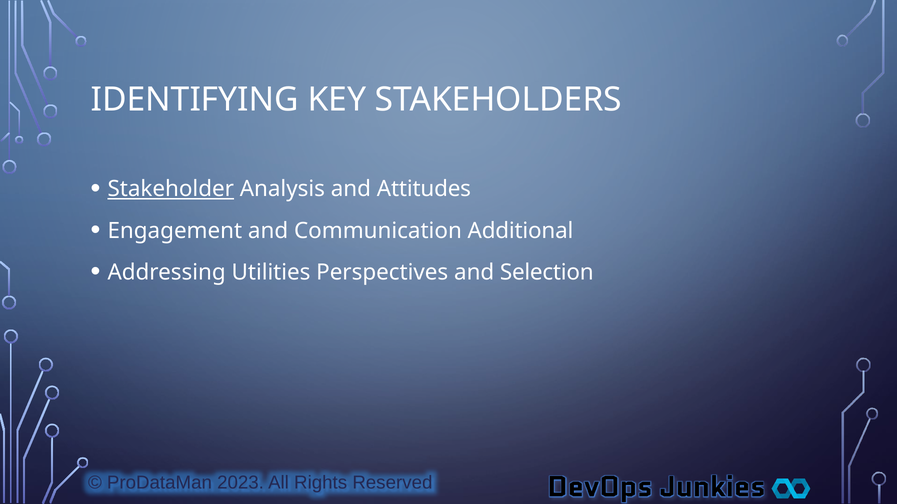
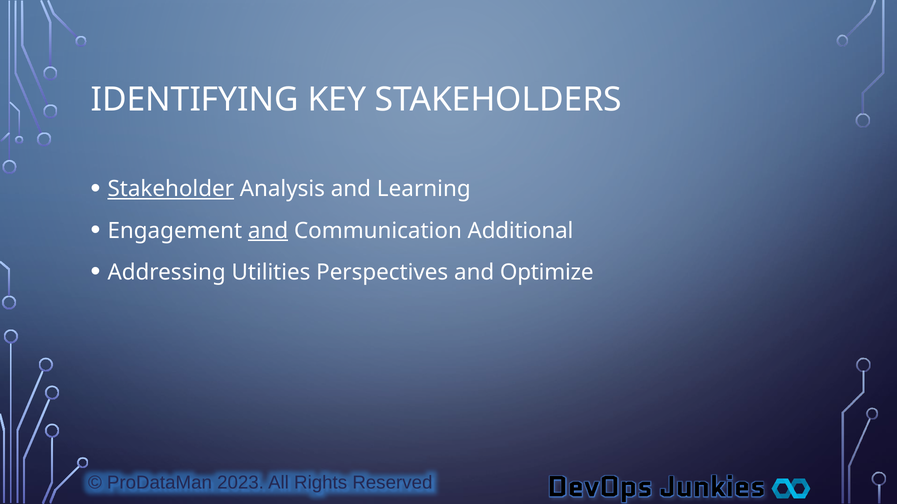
Attitudes: Attitudes -> Learning (424, 189)
and underline: none -> present (268, 231)
Selection: Selection -> Optimize (547, 273)
